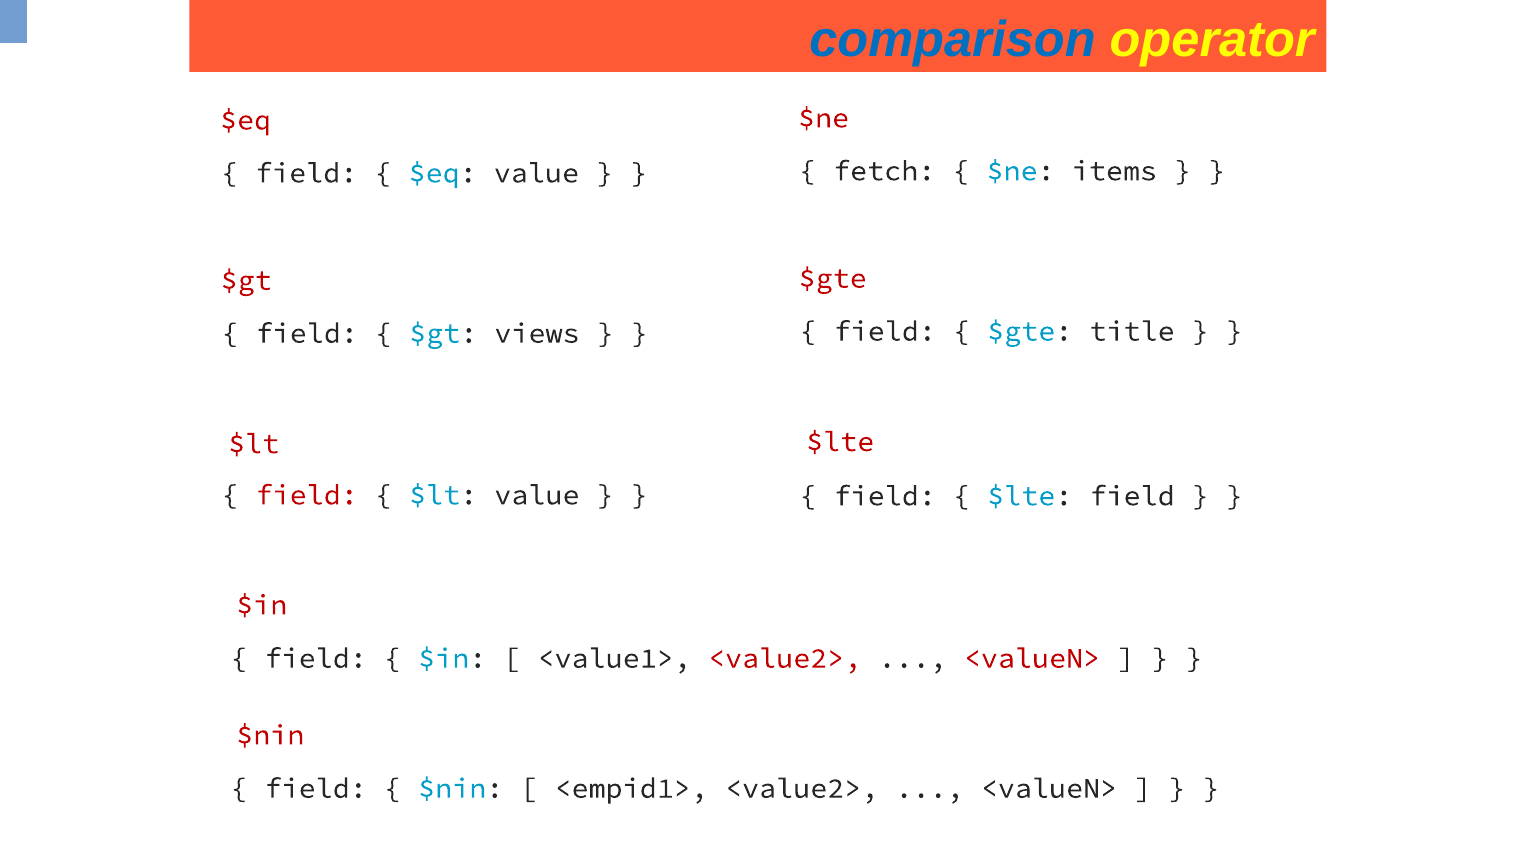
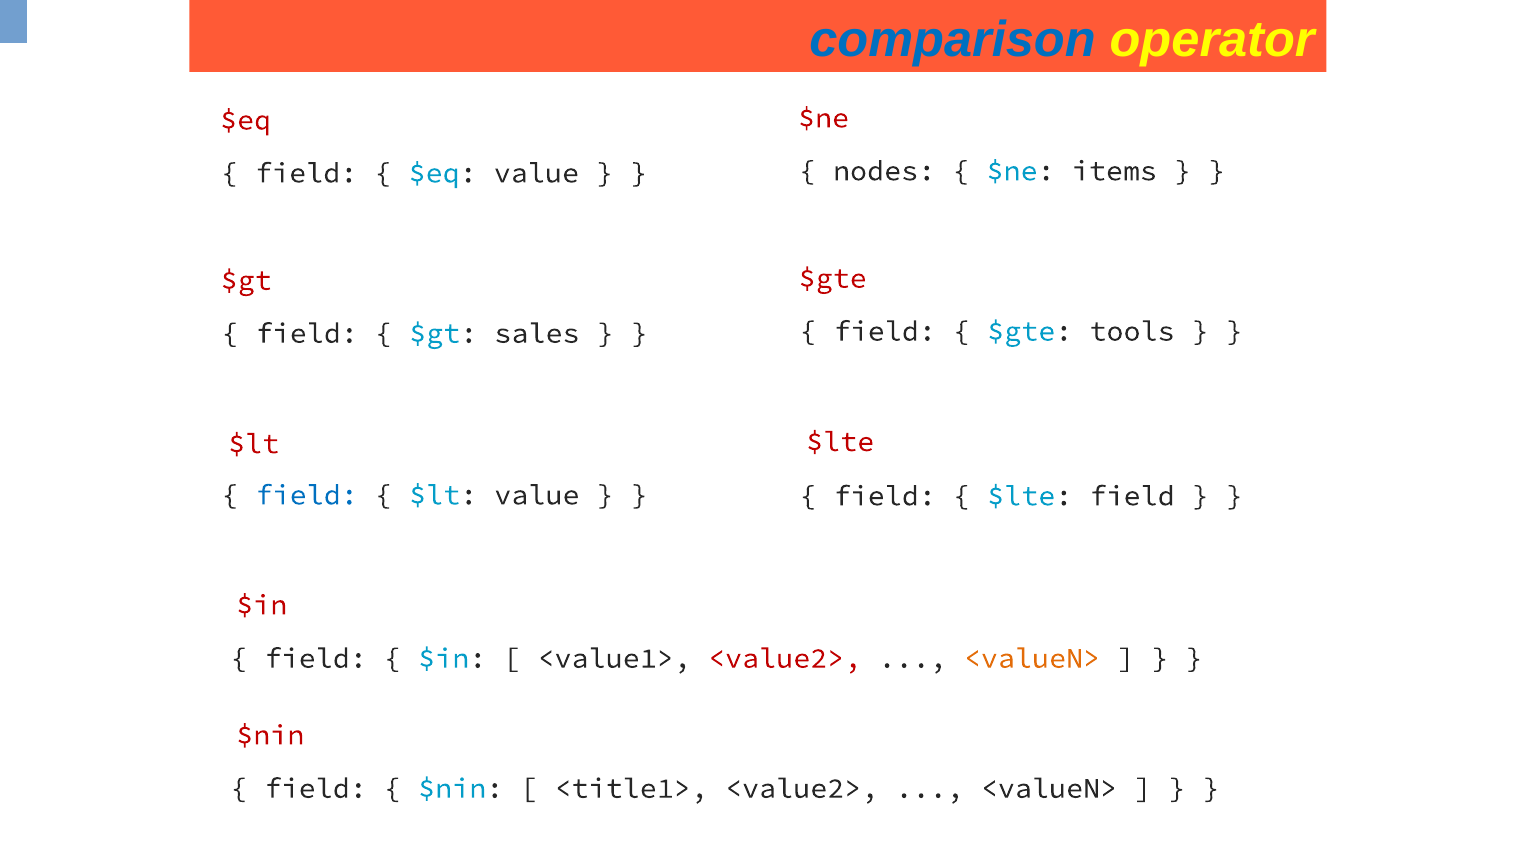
fetch: fetch -> nodes (884, 171)
title: title -> tools (1132, 331)
views: views -> sales (537, 333)
field colour: red -> blue (307, 495)
<valueN> colour: red -> orange (1032, 658)
<empid1>: <empid1> -> <title1> (631, 788)
